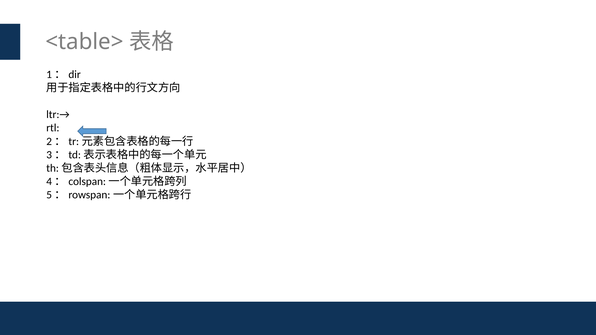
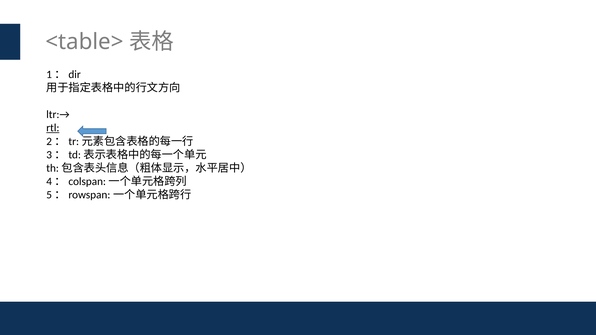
rtl underline: none -> present (53, 128)
